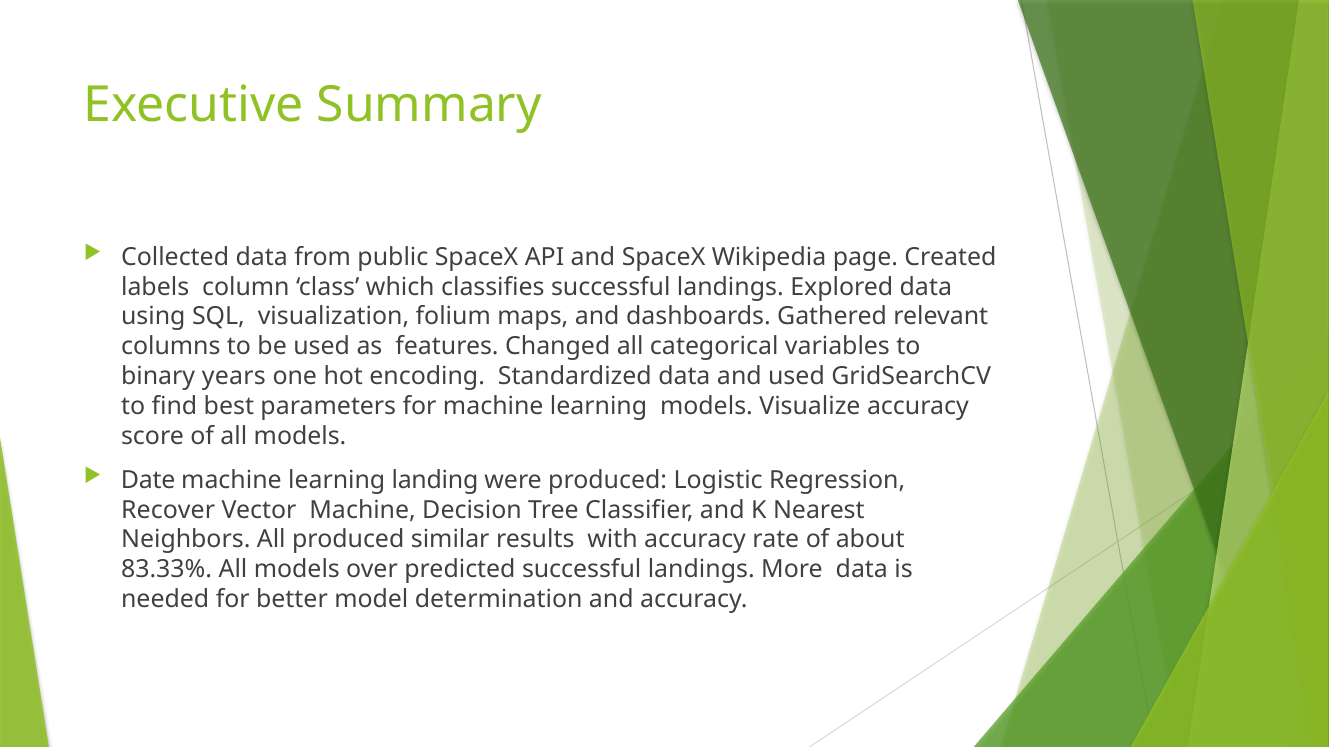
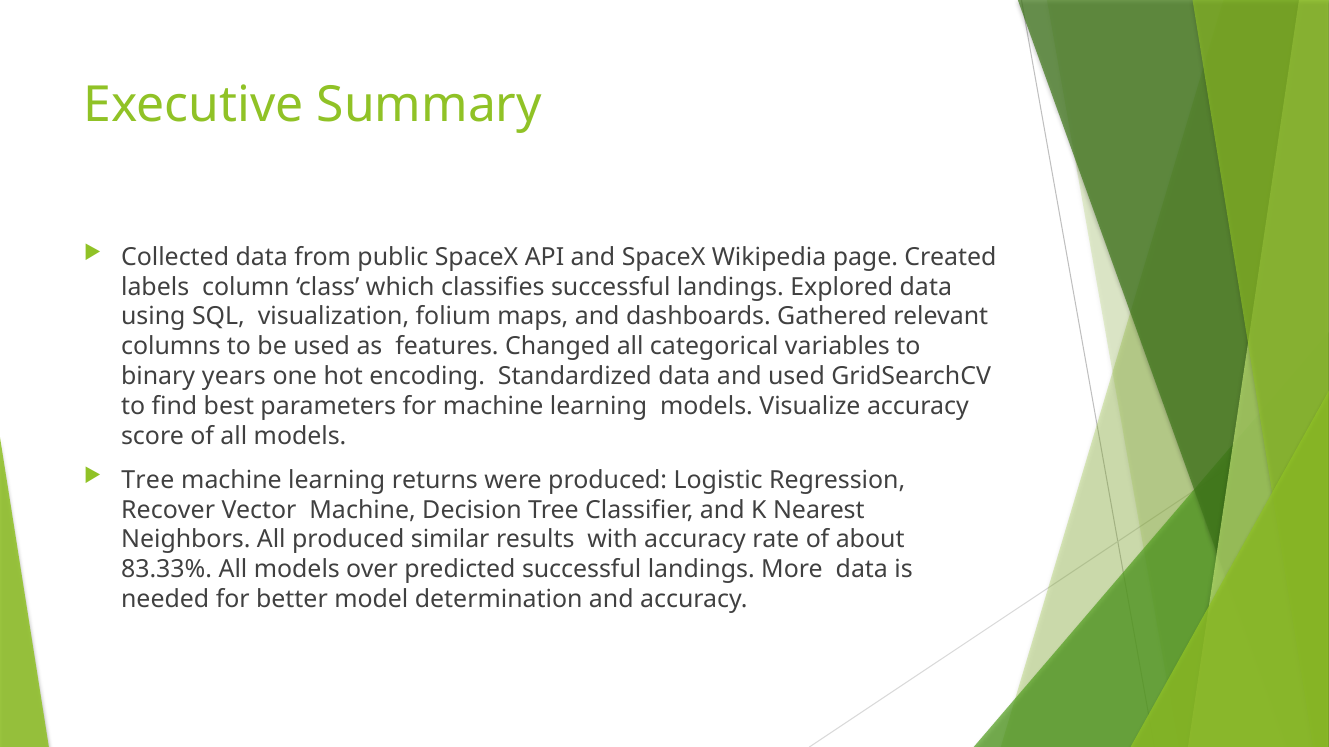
Date: Date -> Tree (148, 480)
landing: landing -> returns (435, 480)
